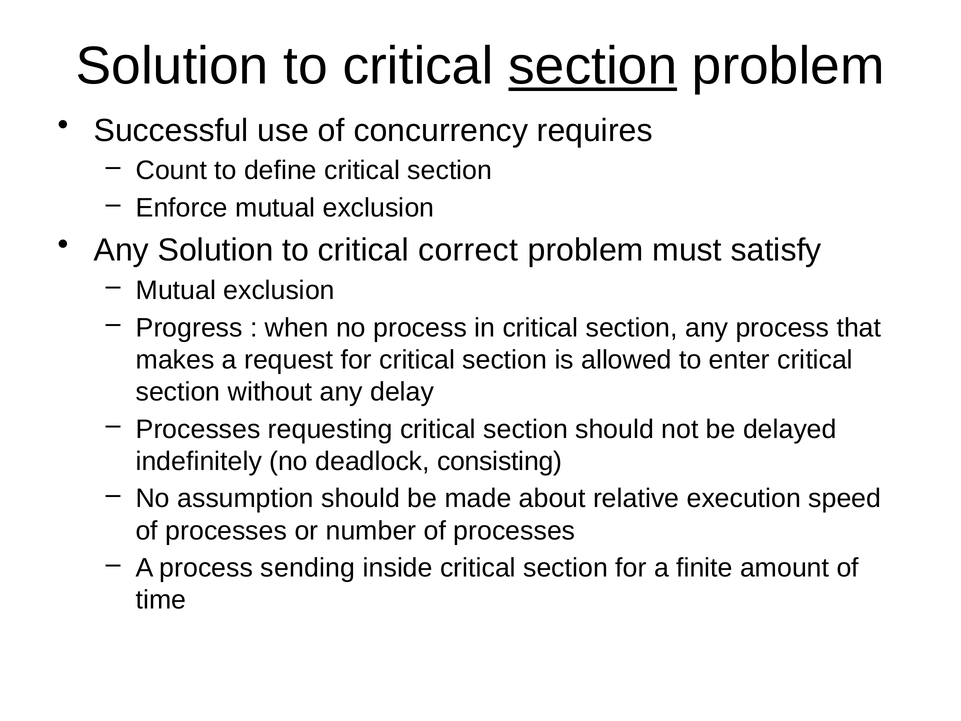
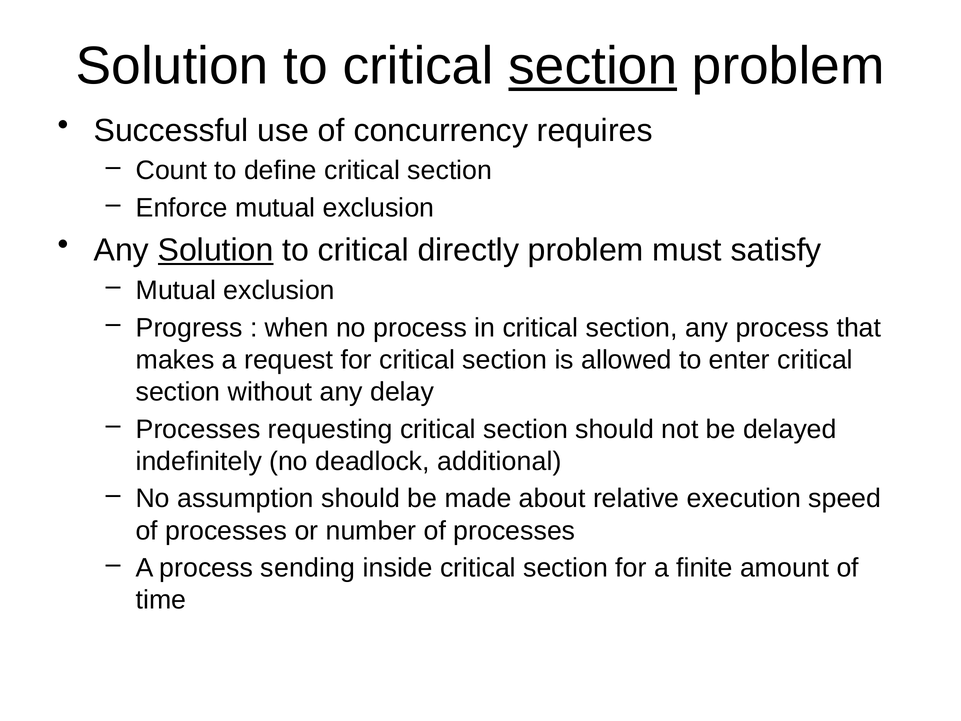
Solution underline: none -> present (216, 250)
correct: correct -> directly (468, 250)
consisting: consisting -> additional (499, 461)
